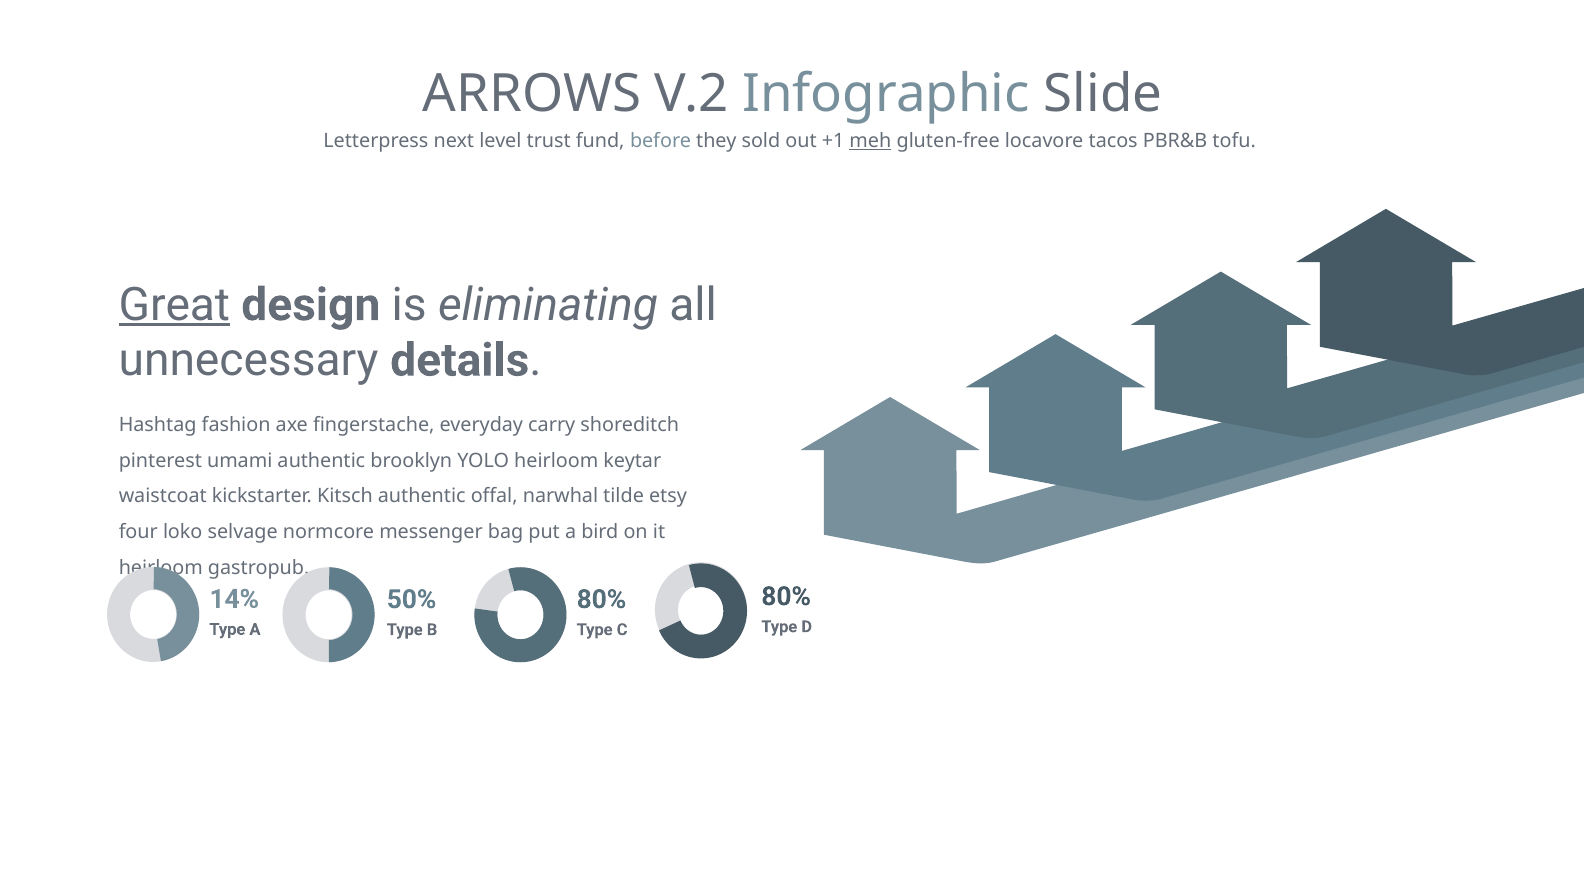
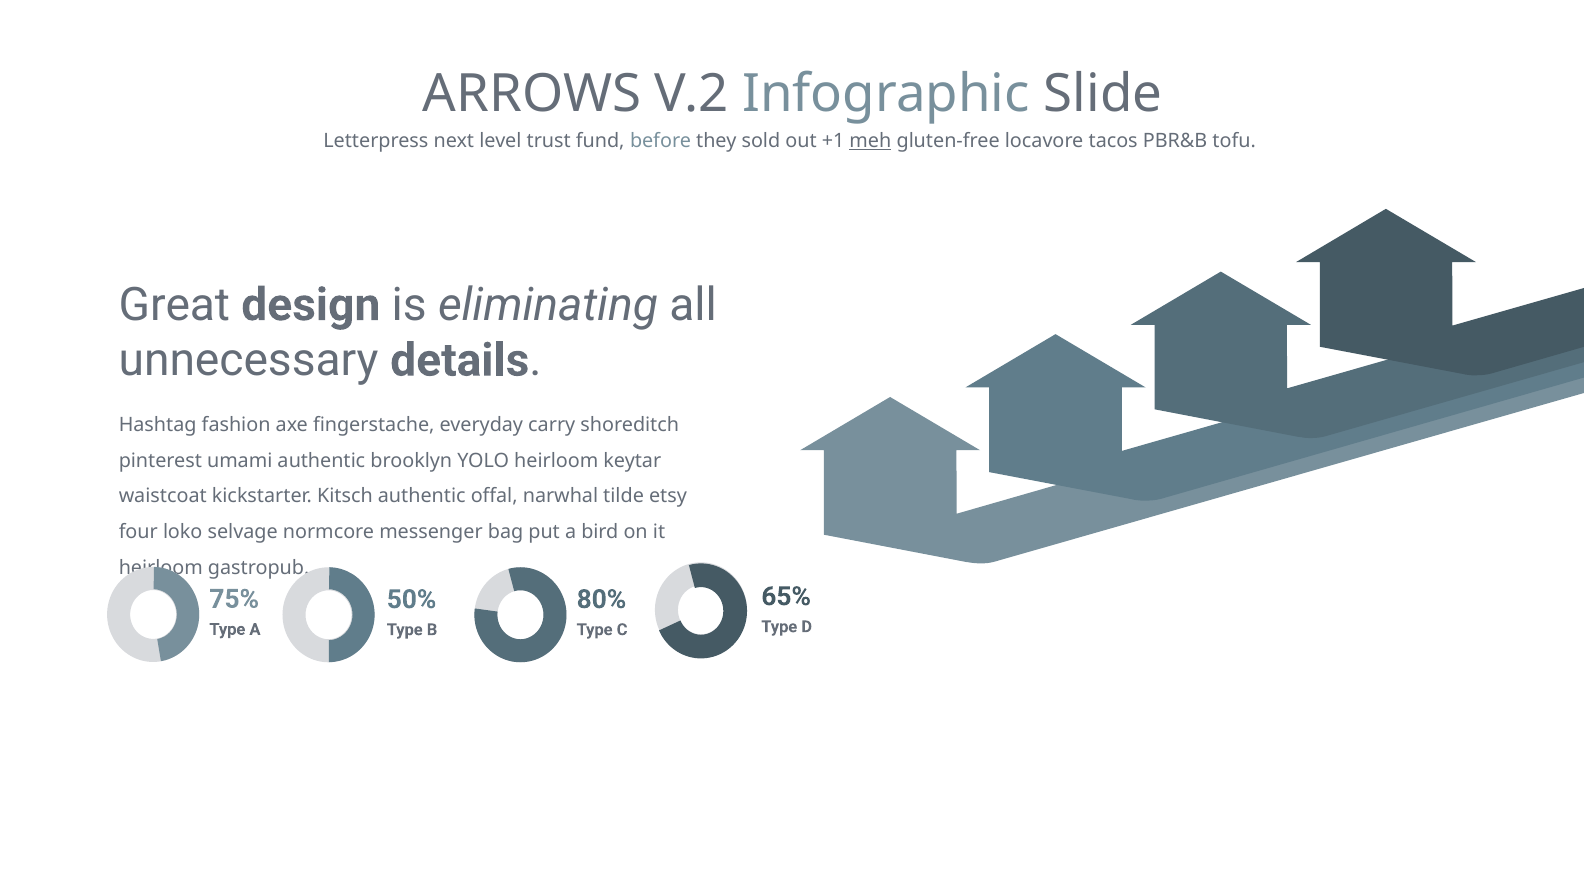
Great underline: present -> none (174, 305)
80%: 80% -> 65% (786, 596)
14%: 14% -> 75% (234, 599)
